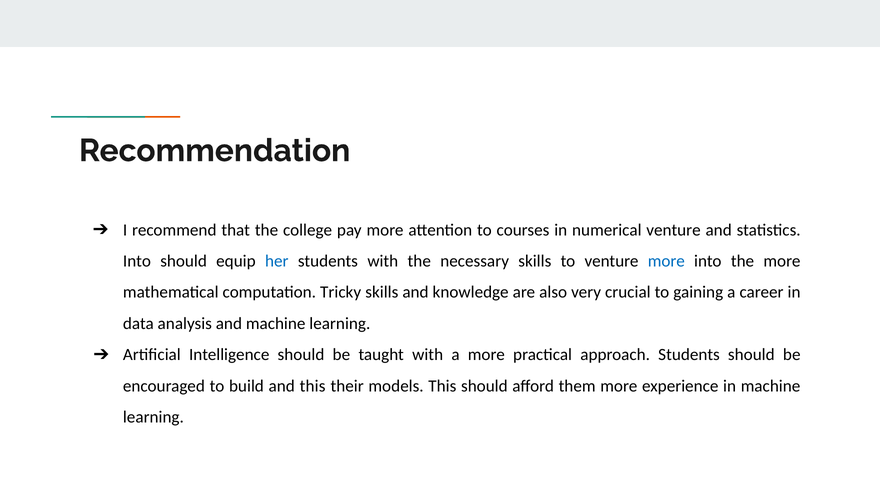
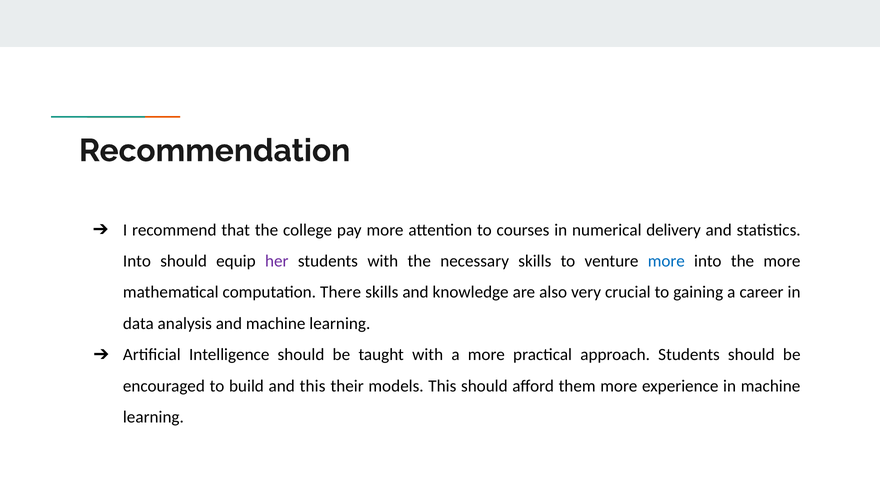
numerical venture: venture -> delivery (674, 230)
her colour: blue -> purple (277, 261)
Tricky: Tricky -> There (341, 292)
